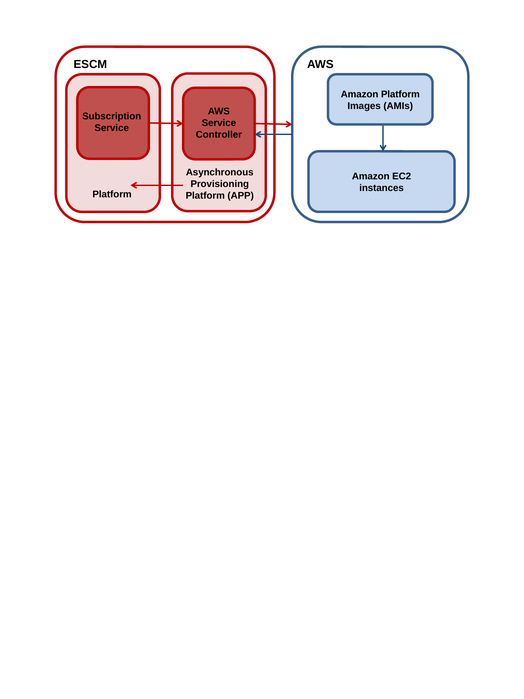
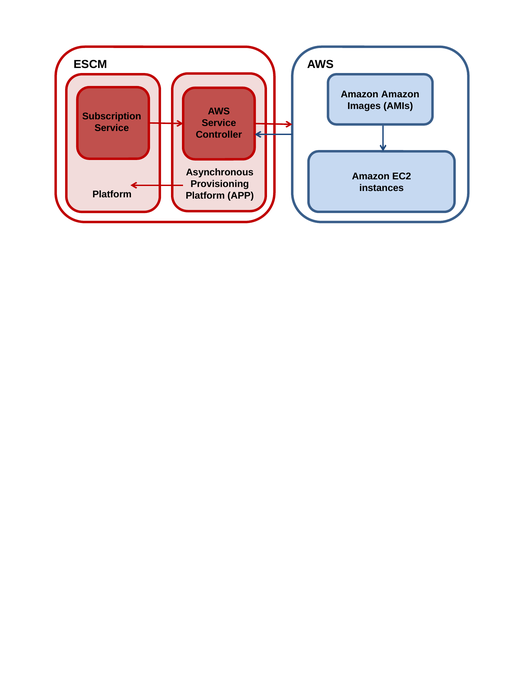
Amazon Platform: Platform -> Amazon (400, 94)
